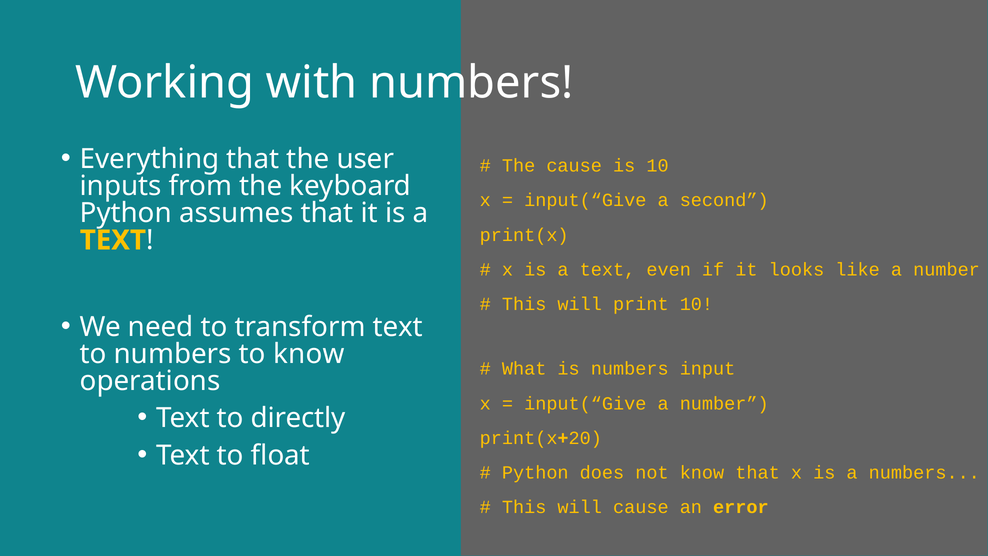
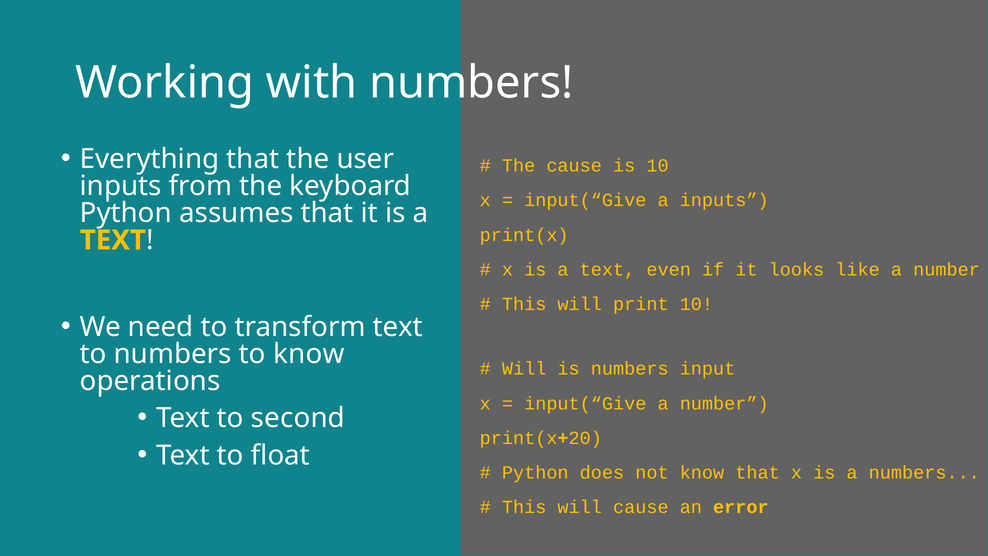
a second: second -> inputs (724, 200)
What: What -> Will (524, 369)
directly: directly -> second (298, 418)
